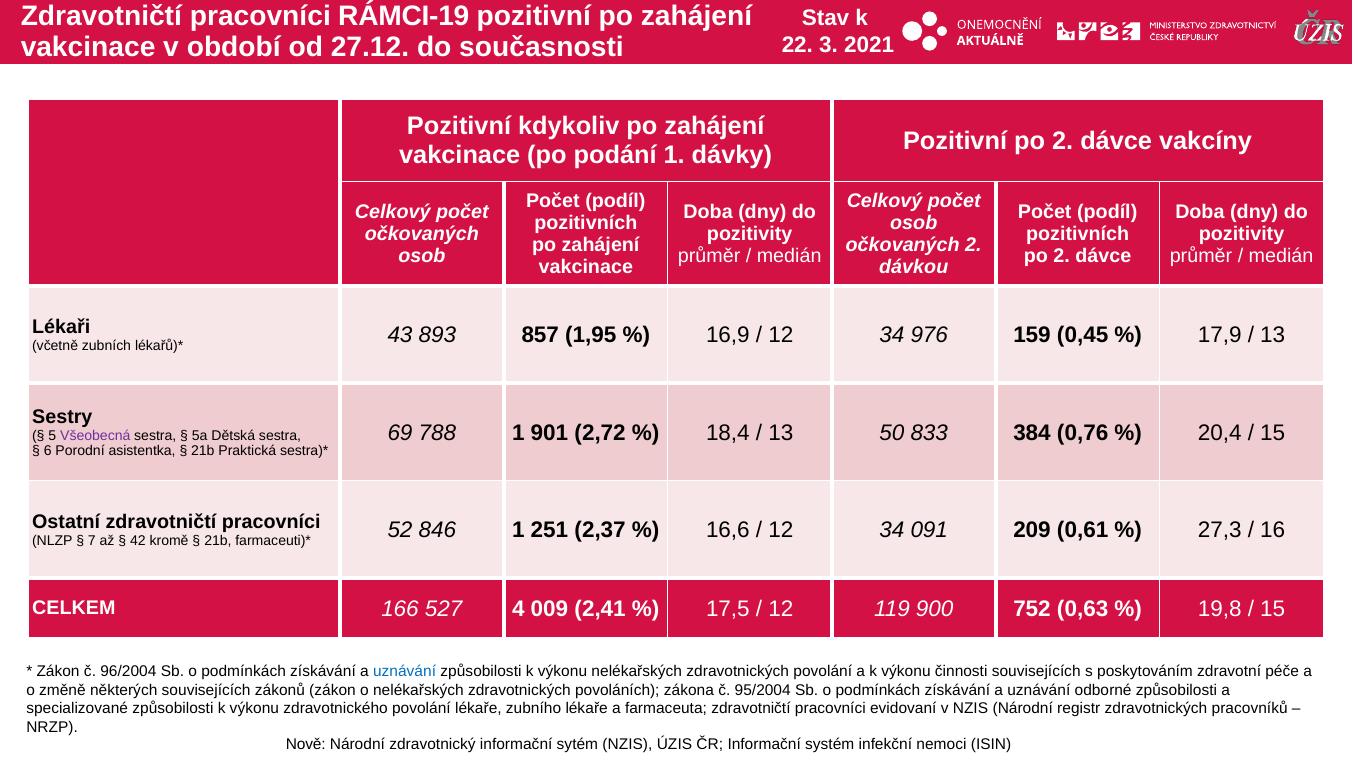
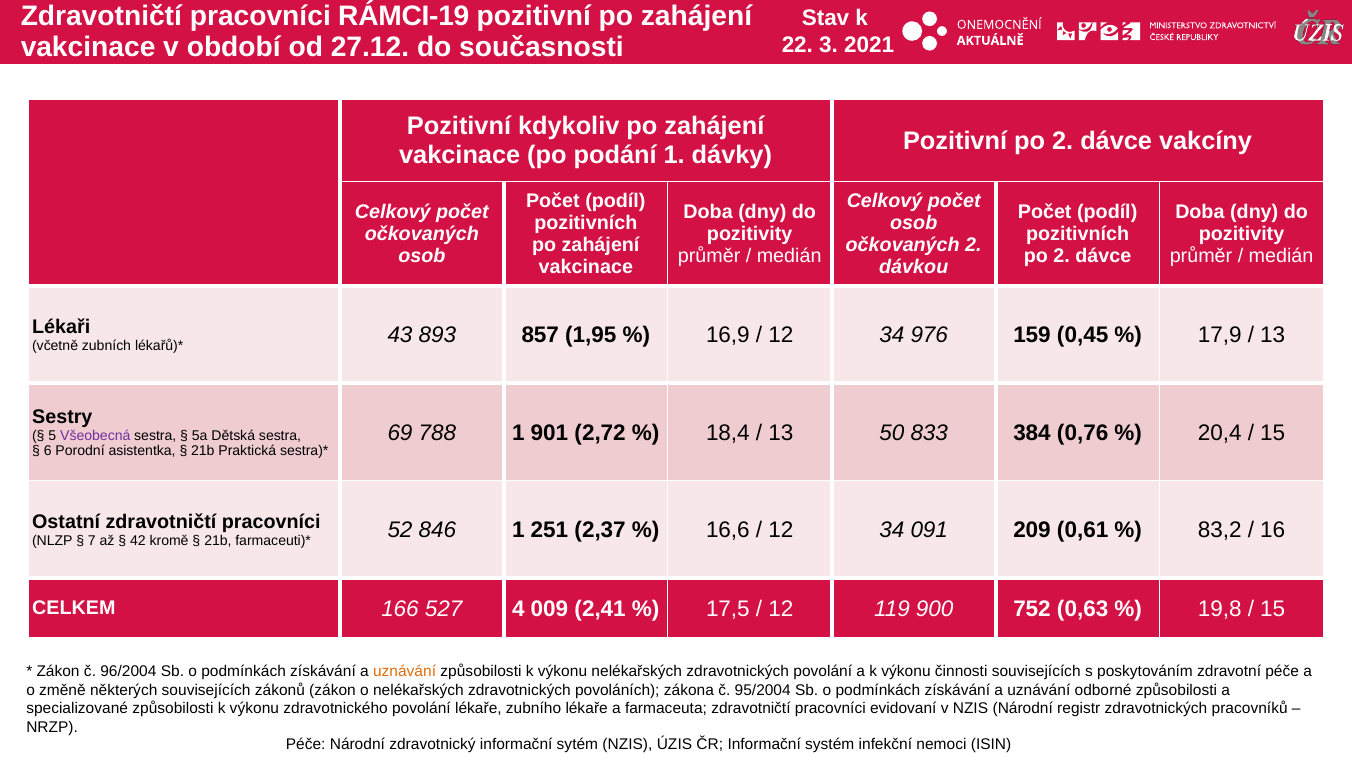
27,3: 27,3 -> 83,2 (1220, 531)
uznávání colour: blue -> orange (405, 672)
Nově: Nově -> Péče (306, 745)
